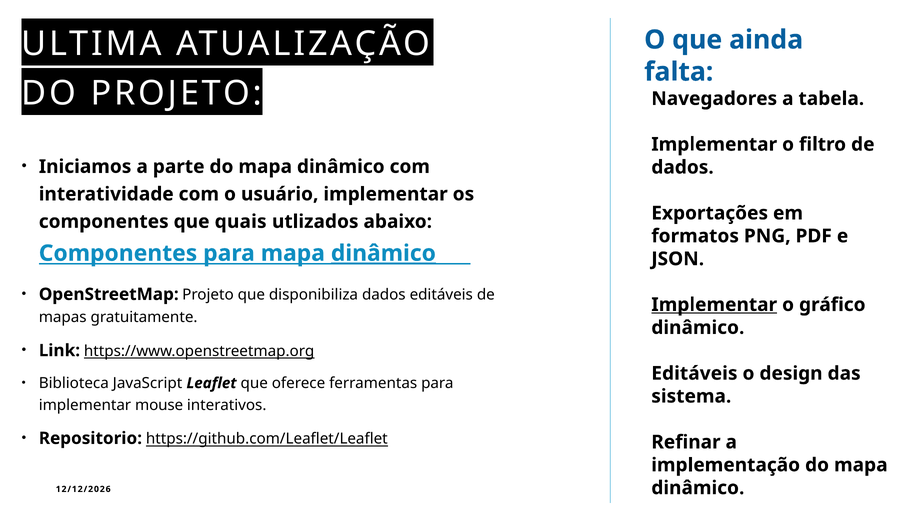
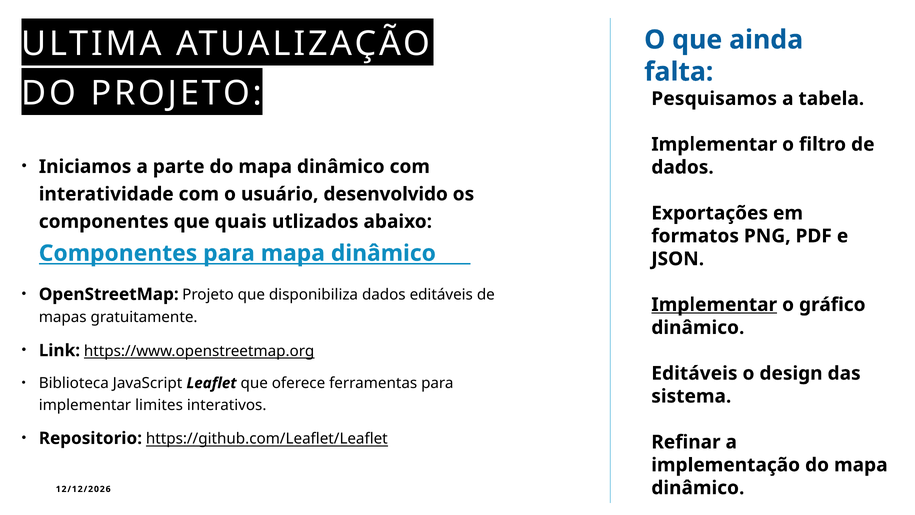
Navegadores: Navegadores -> Pesquisamos (714, 99)
usuário implementar: implementar -> desenvolvido (386, 194)
dinâmico underline: present -> none (383, 253)
mouse: mouse -> limites (159, 405)
